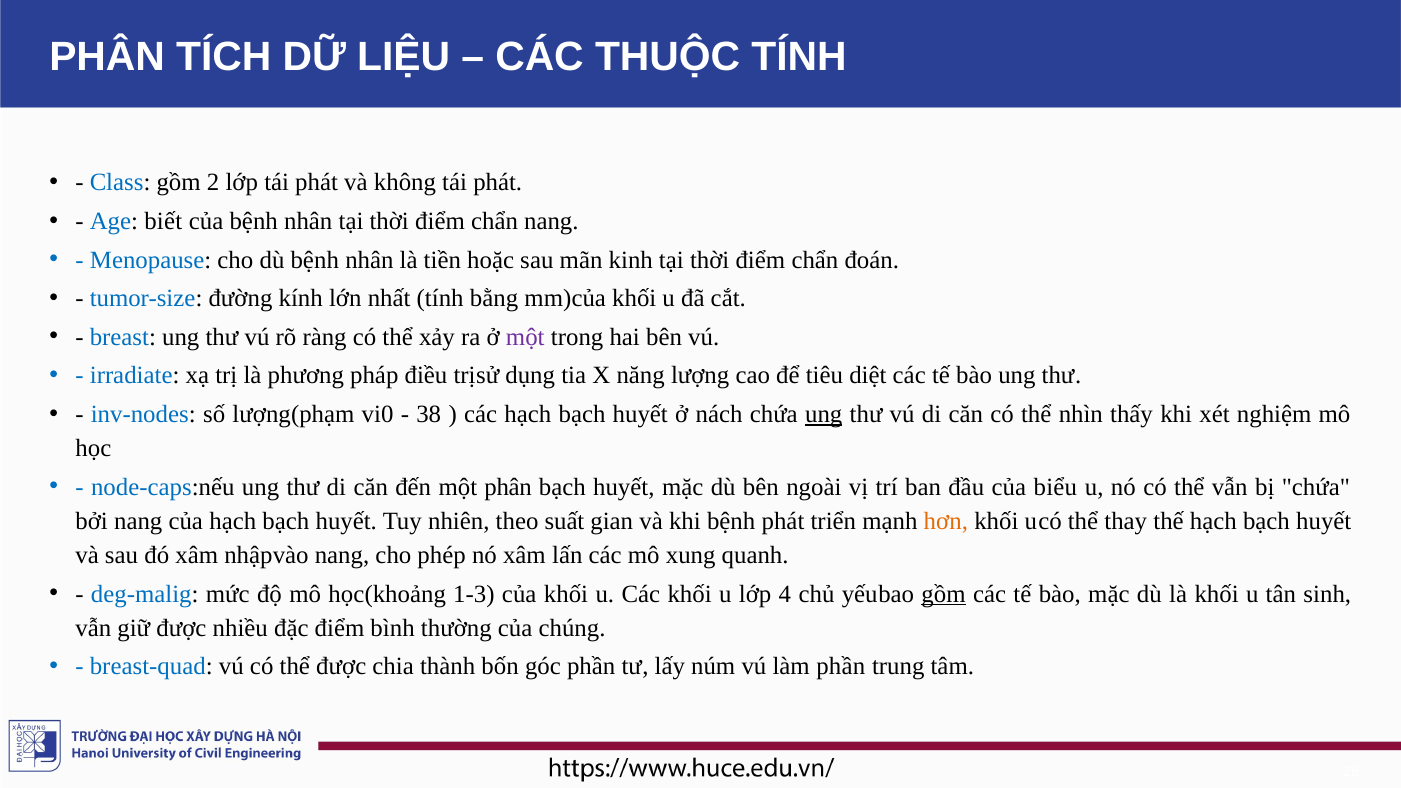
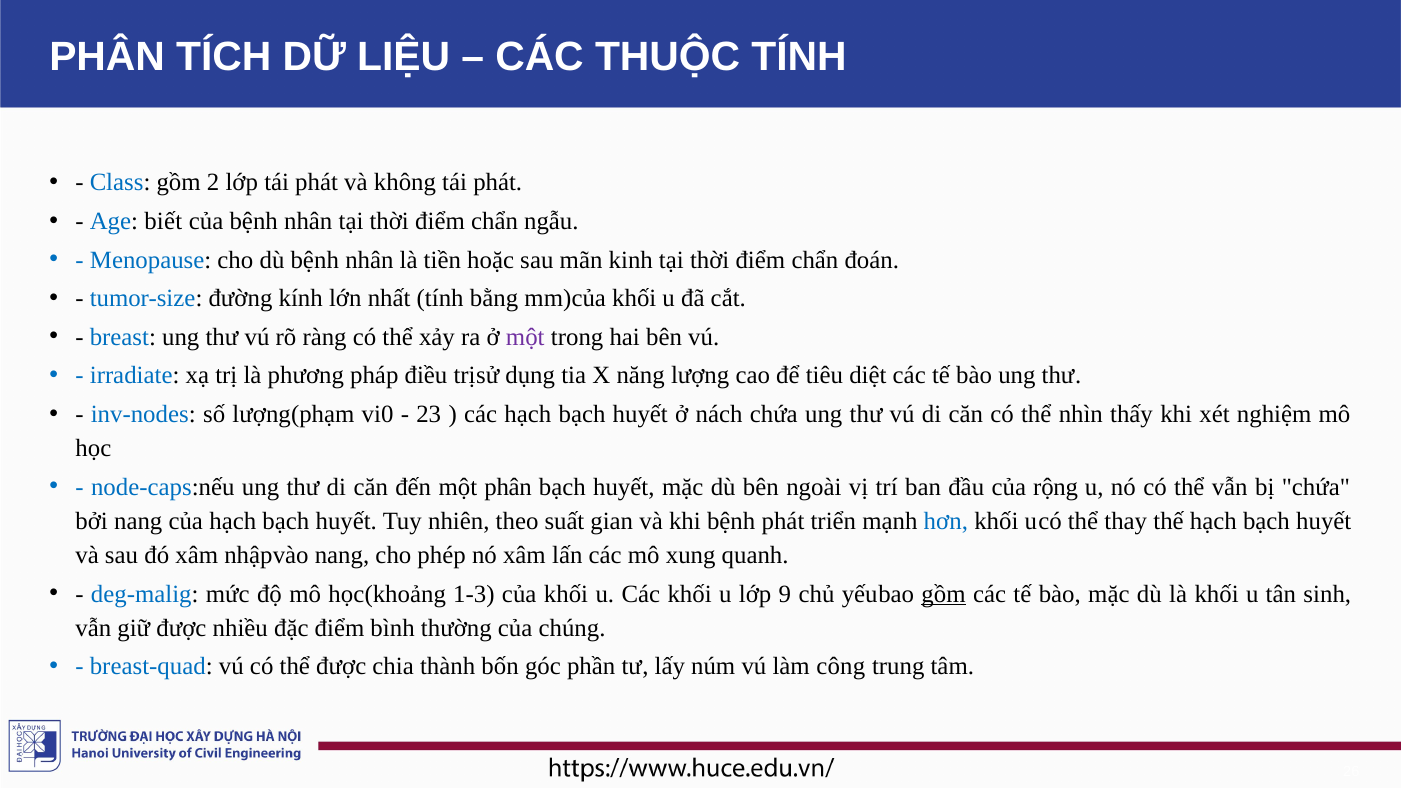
chẩn nang: nang -> ngẫu (551, 221)
38: 38 -> 23 (429, 414)
ung underline: present -> none (824, 414)
biểu: biểu -> rộng (1056, 487)
hơn colour: orange -> blue (946, 521)
4: 4 -> 9 (785, 594)
làm phần: phần -> công (841, 667)
